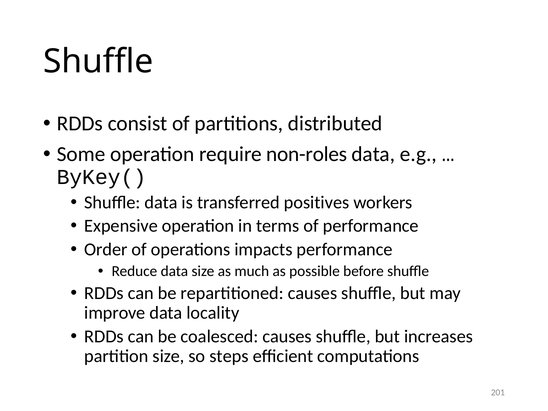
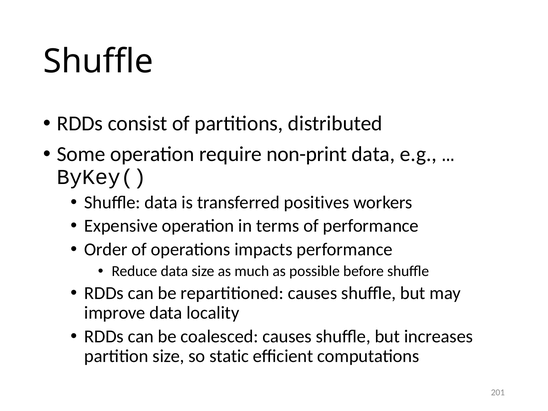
non-roles: non-roles -> non-print (307, 154)
steps: steps -> static (229, 356)
